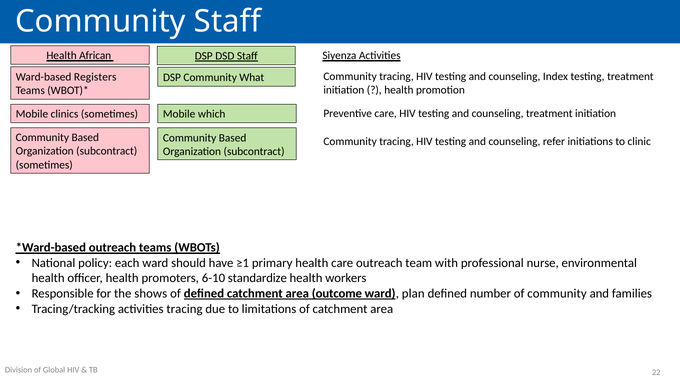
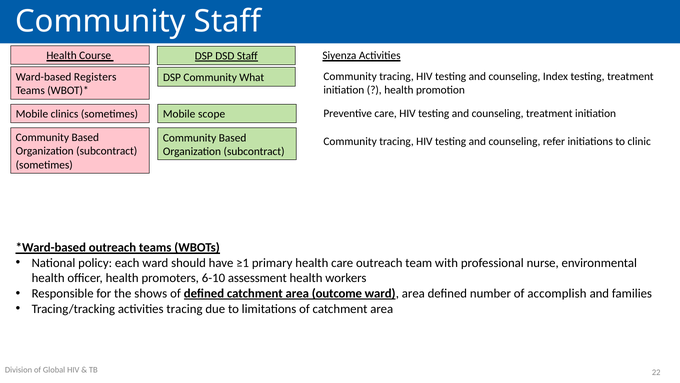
African: African -> Course (95, 56)
which: which -> scope (212, 114)
standardize: standardize -> assessment (257, 278)
ward plan: plan -> area (413, 293)
of community: community -> accomplish (557, 293)
